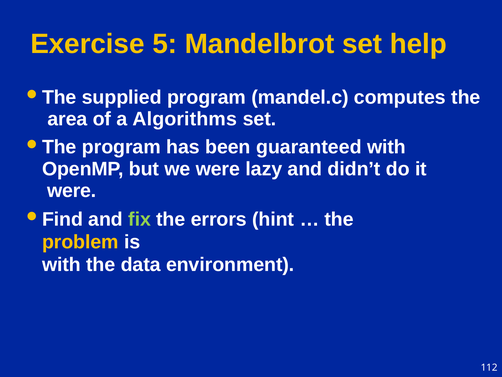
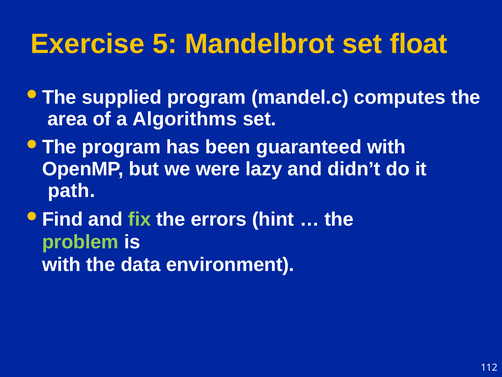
help: help -> float (419, 44)
were: were -> path (71, 190)
problem colour: yellow -> light green (80, 242)
